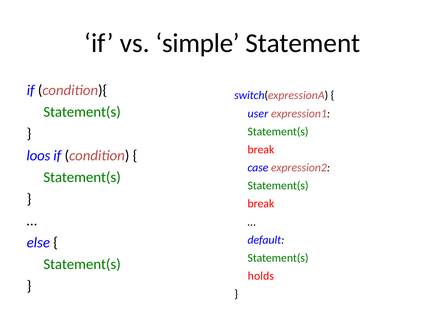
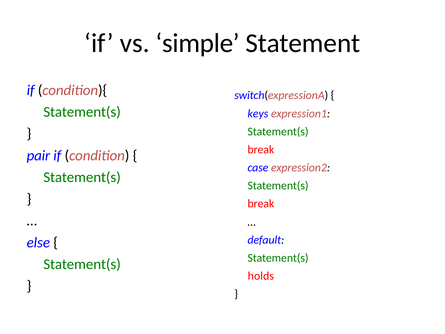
user: user -> keys (258, 113)
loos: loos -> pair (38, 155)
